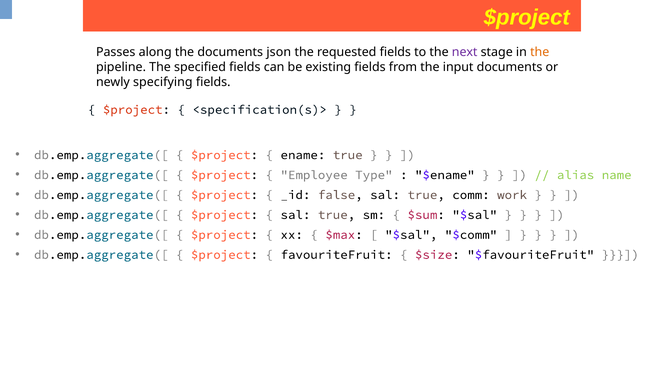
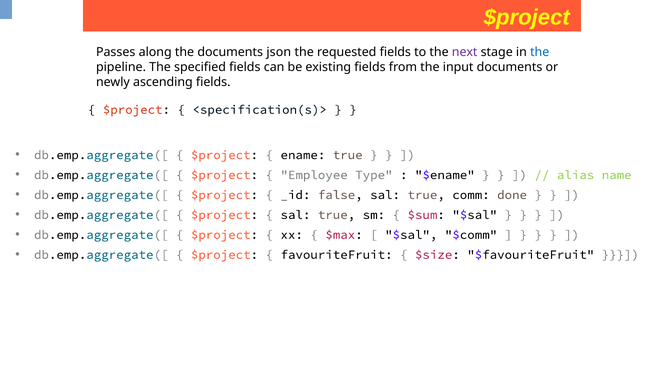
the colour: orange -> blue (540, 52)
specifying: specifying -> ascending (163, 82)
work: work -> done (512, 195)
